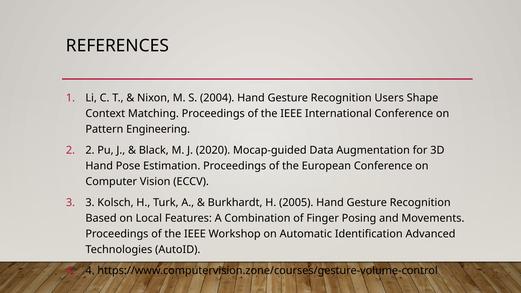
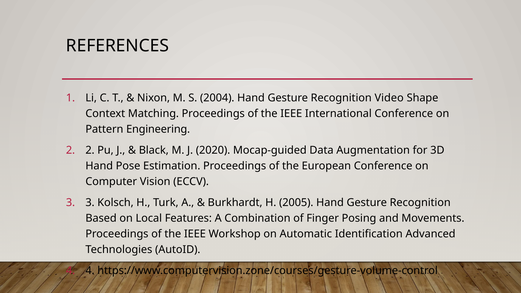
Users: Users -> Video (389, 98)
